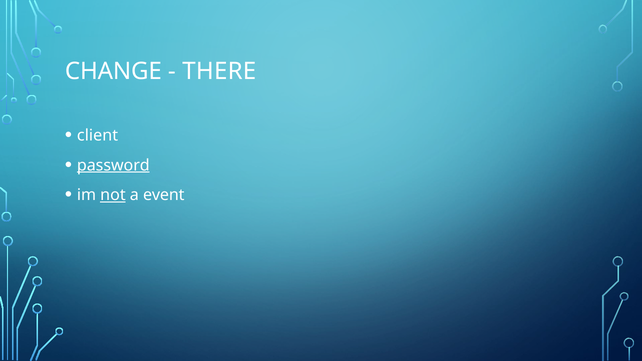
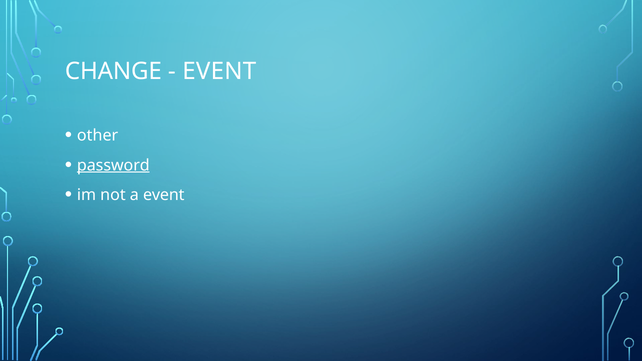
THERE: THERE -> EVENT (219, 71)
client: client -> other (98, 135)
not underline: present -> none (113, 195)
